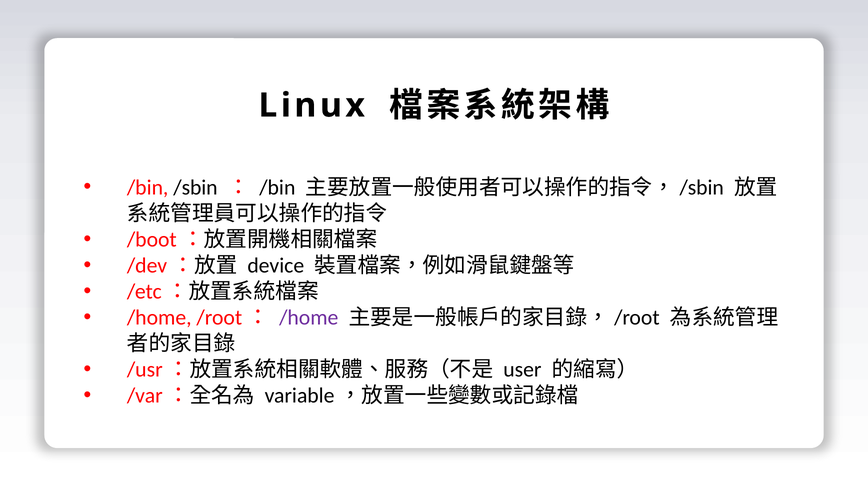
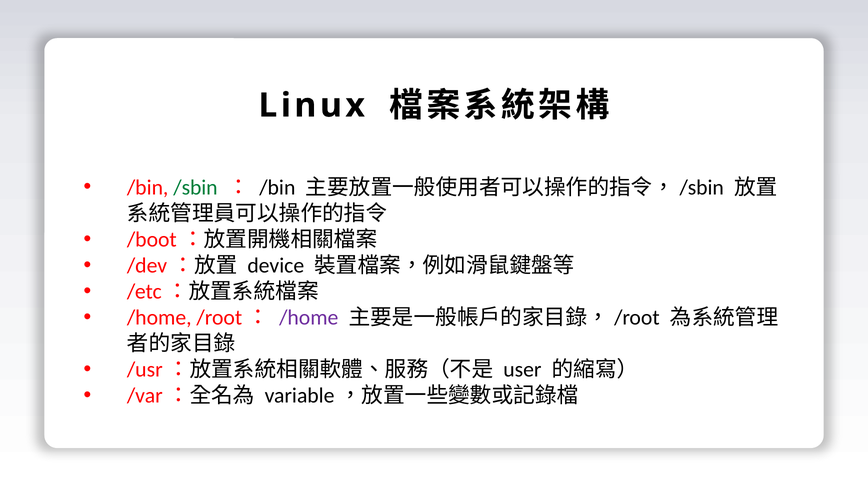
/sbin colour: black -> green (195, 188)
